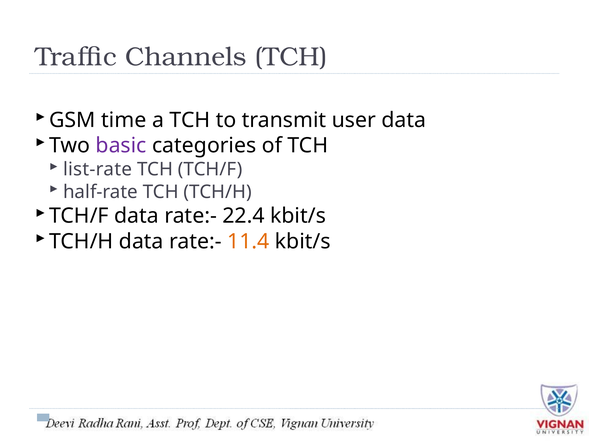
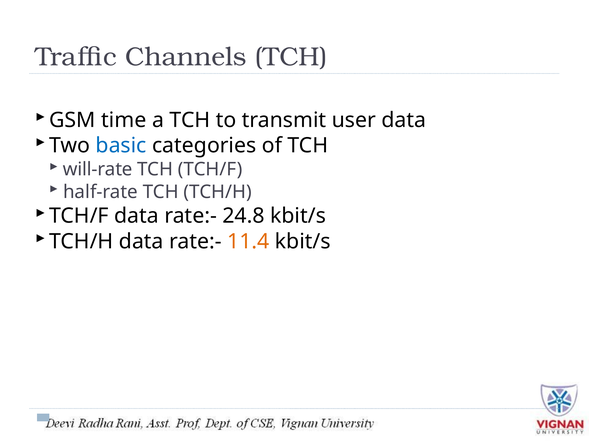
basic colour: purple -> blue (121, 146)
list-rate: list-rate -> will-rate (98, 170)
22.4: 22.4 -> 24.8 (244, 216)
